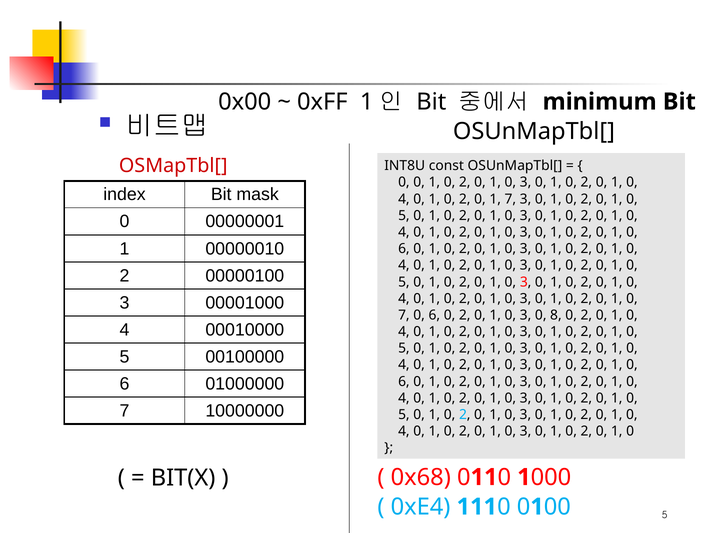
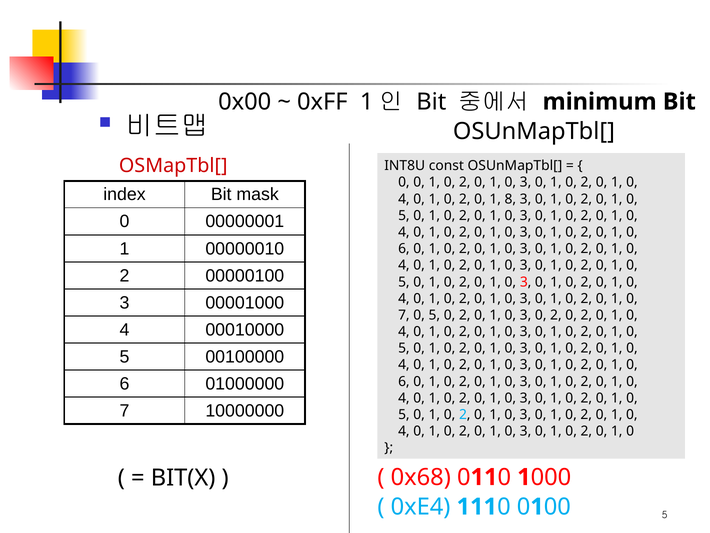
1 7: 7 -> 8 (510, 199)
7 0 6: 6 -> 5 (434, 315)
3 0 8: 8 -> 2 (556, 315)
